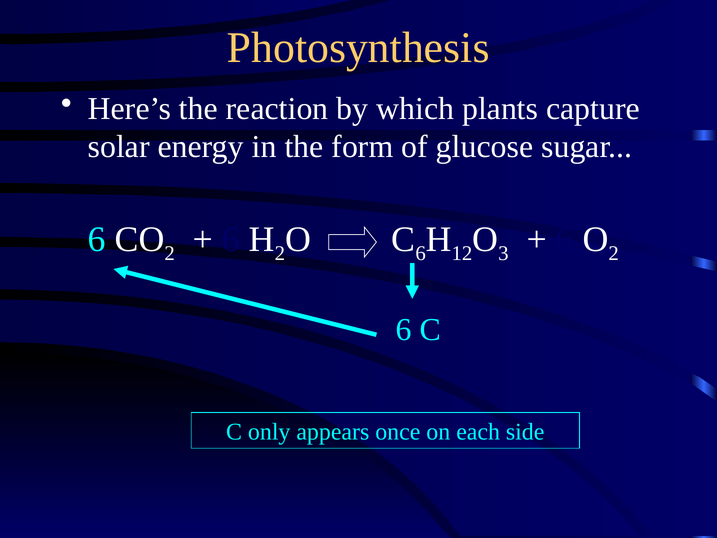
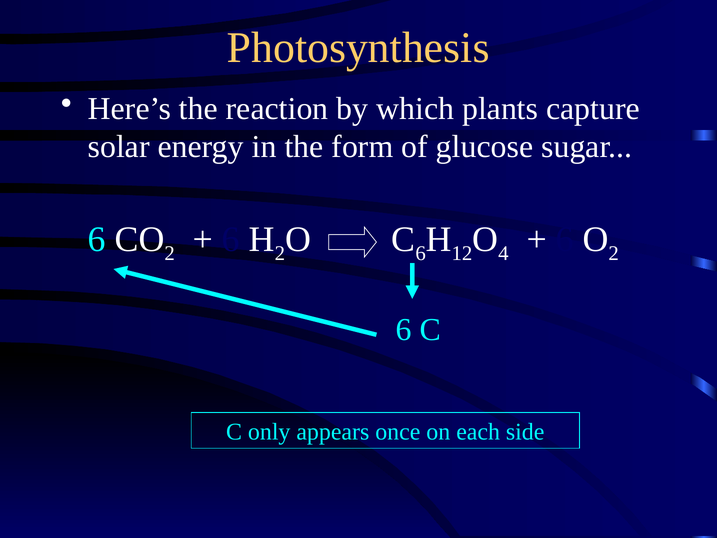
3: 3 -> 4 (503, 253)
